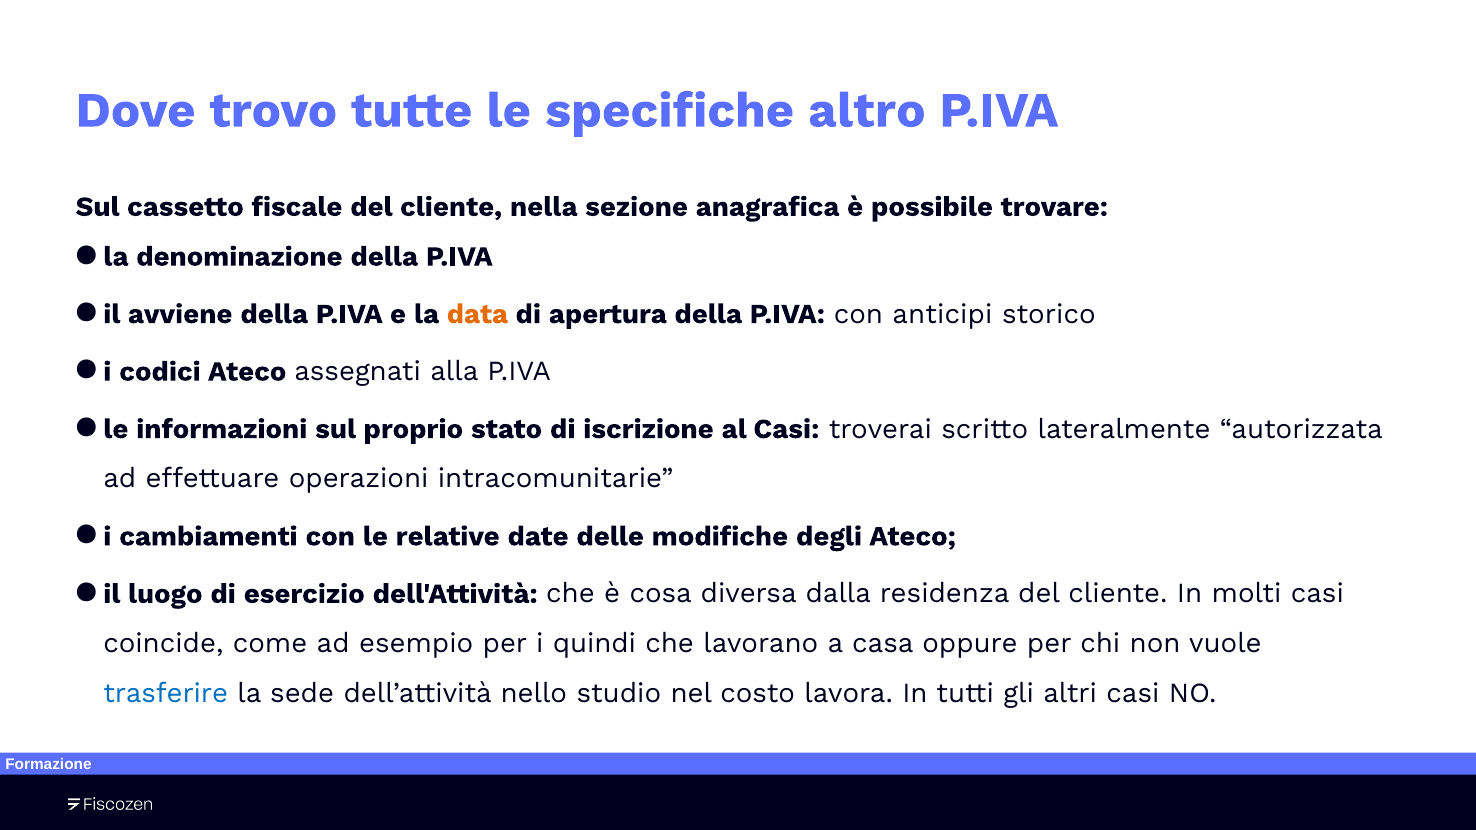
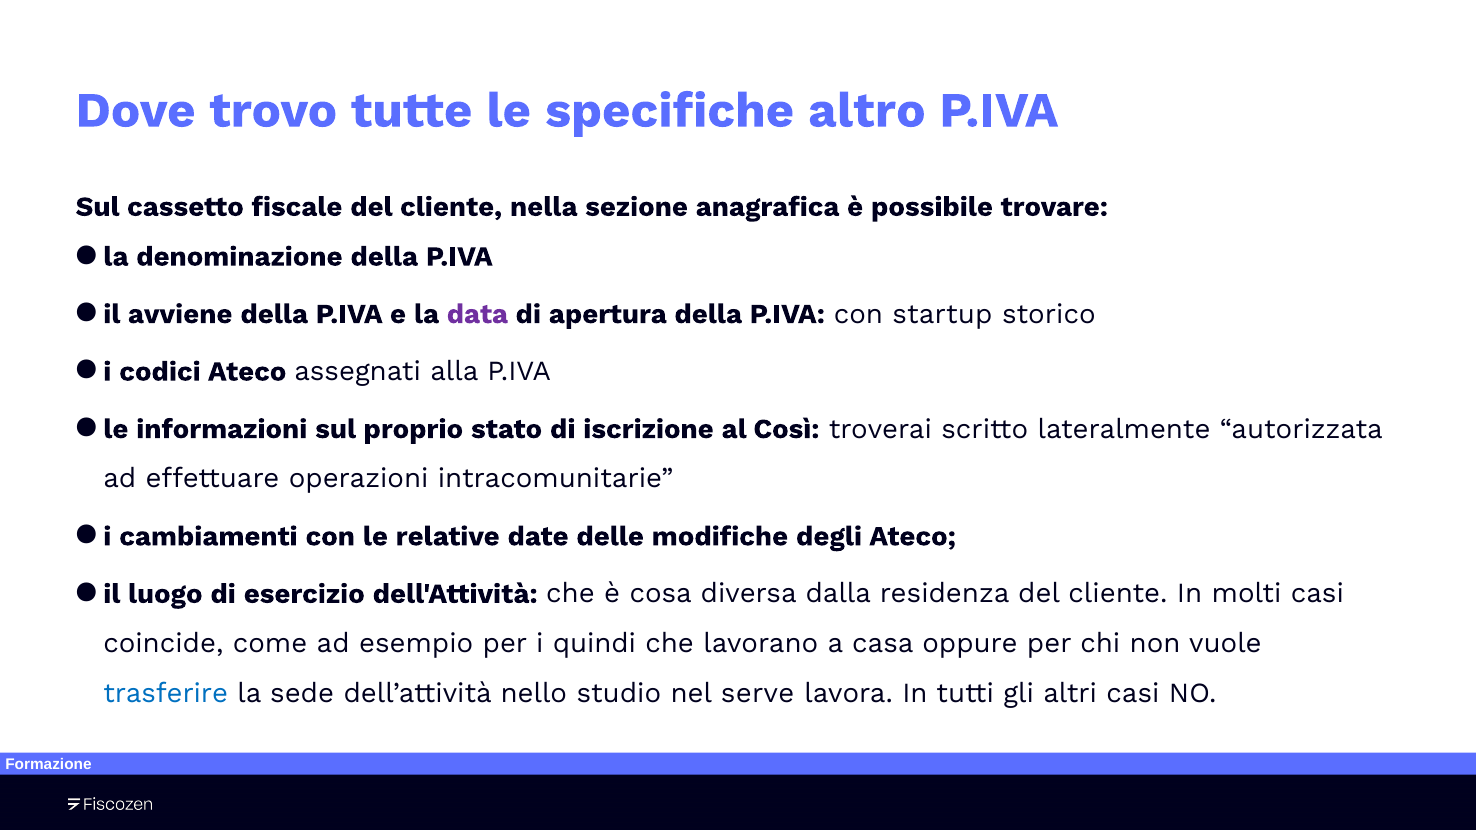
data colour: orange -> purple (477, 314)
anticipi: anticipi -> startup (942, 314)
al Casi: Casi -> Così (786, 429)
costo: costo -> serve (758, 694)
